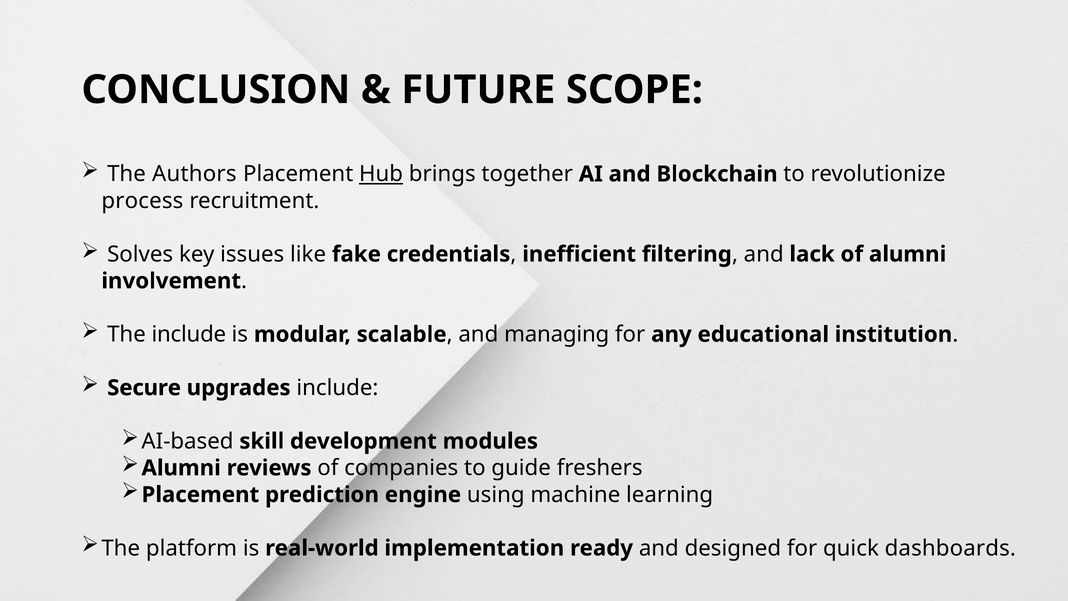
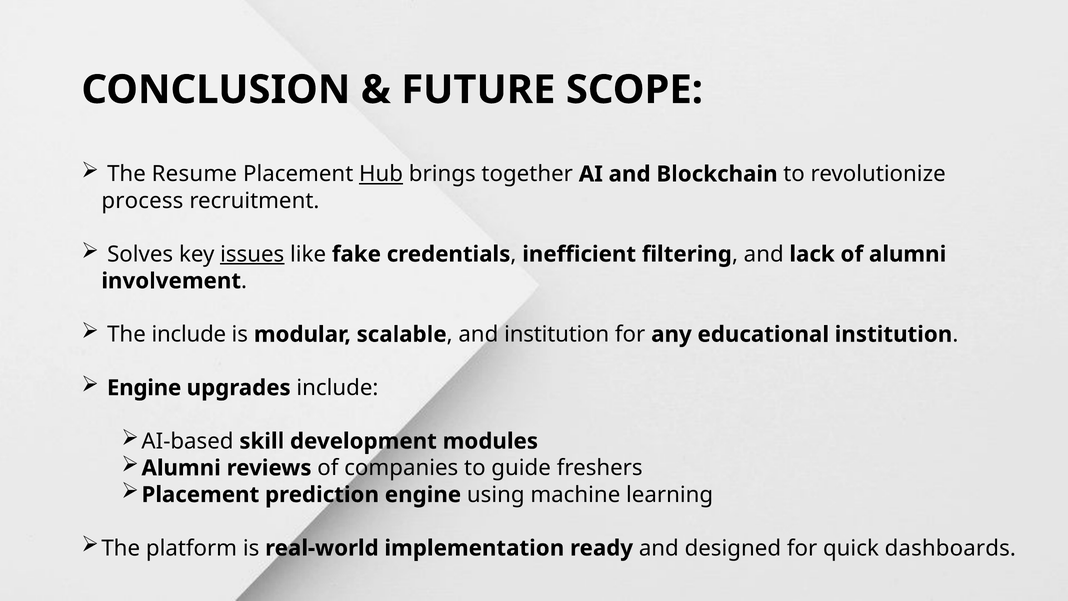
Authors: Authors -> Resume (194, 174)
issues underline: none -> present (252, 254)
and managing: managing -> institution (557, 334)
Secure: Secure -> Engine (144, 388)
